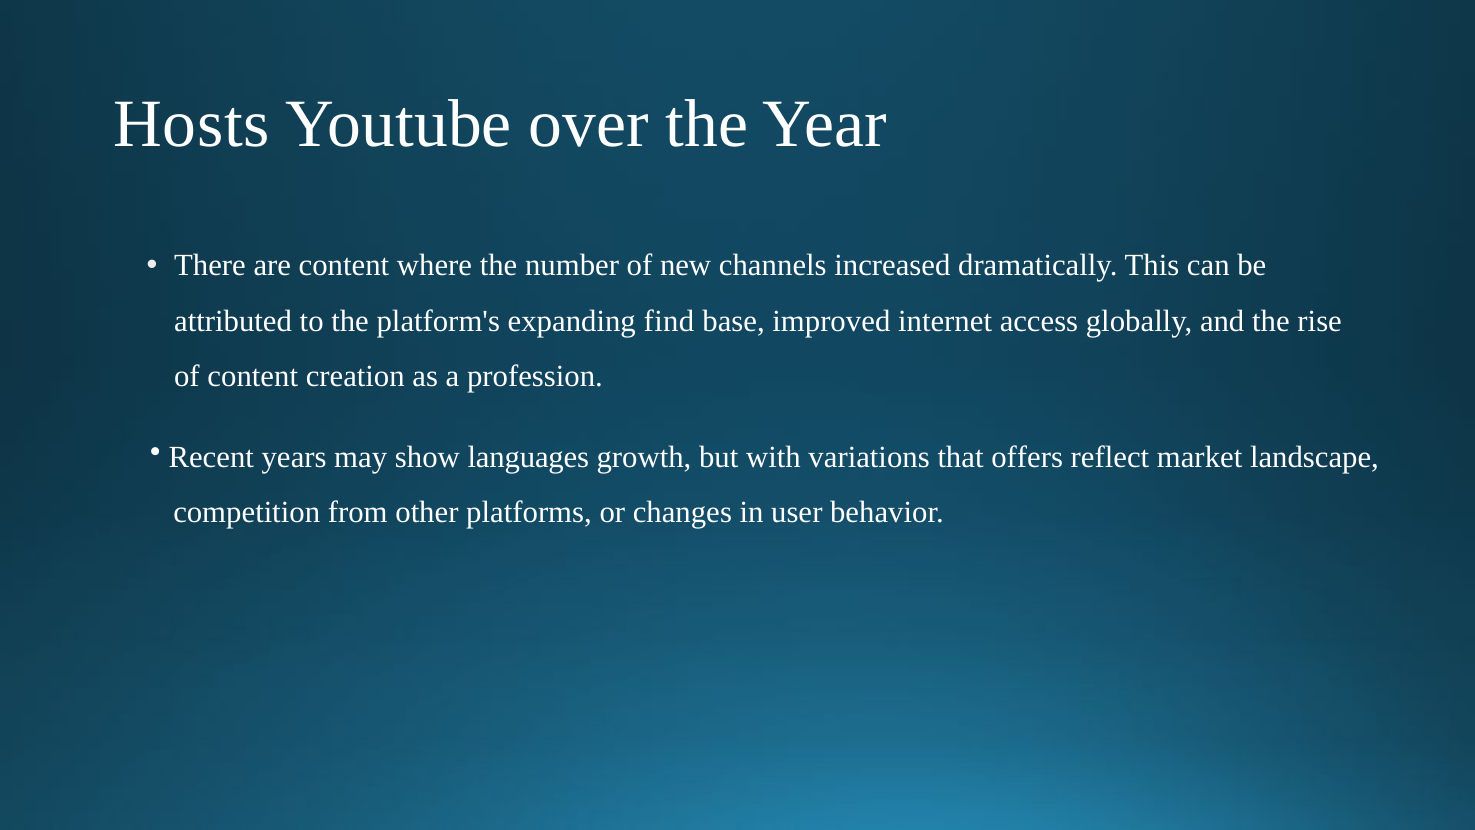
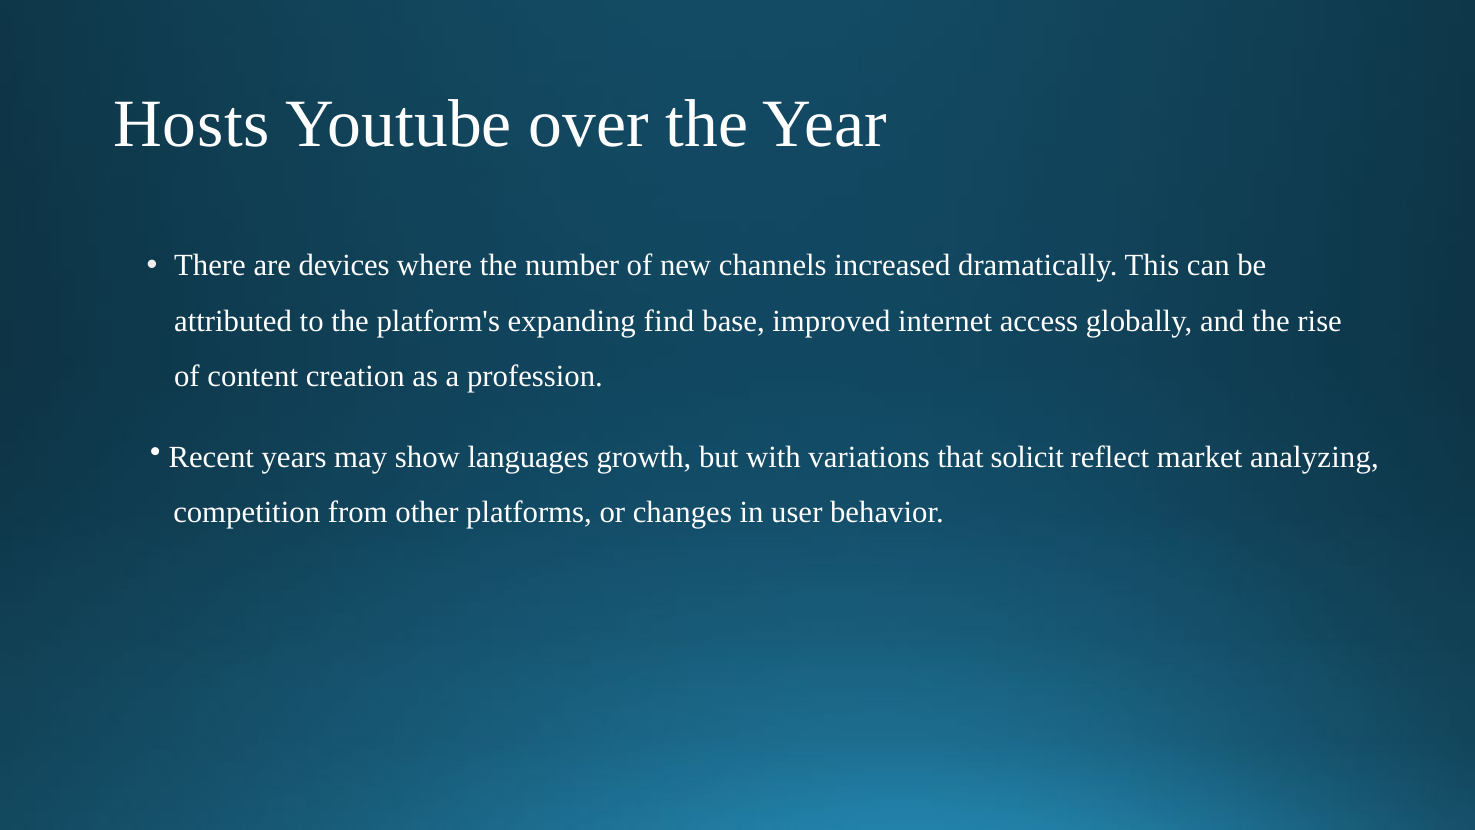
are content: content -> devices (344, 265)
offers: offers -> solicit (1027, 457)
landscape: landscape -> analyzing (1314, 457)
